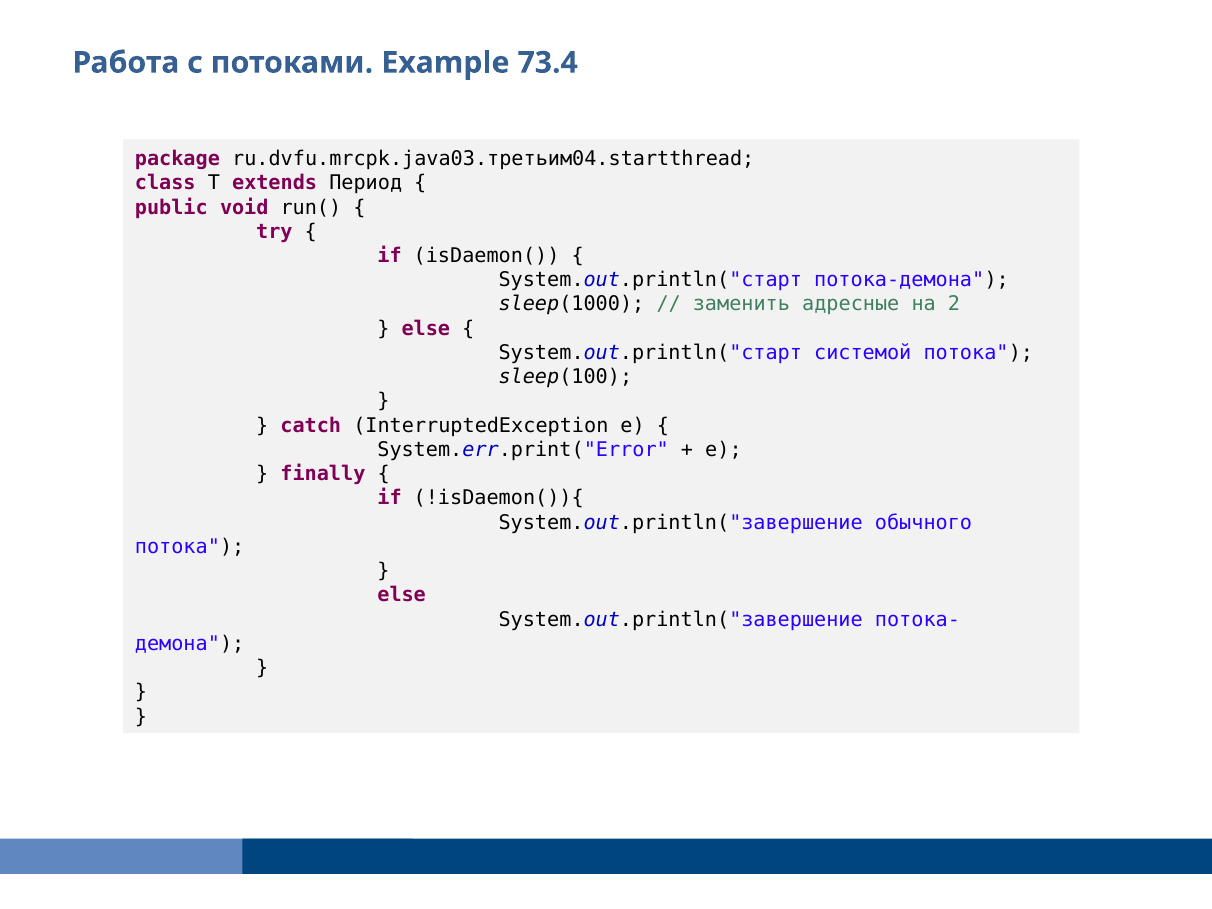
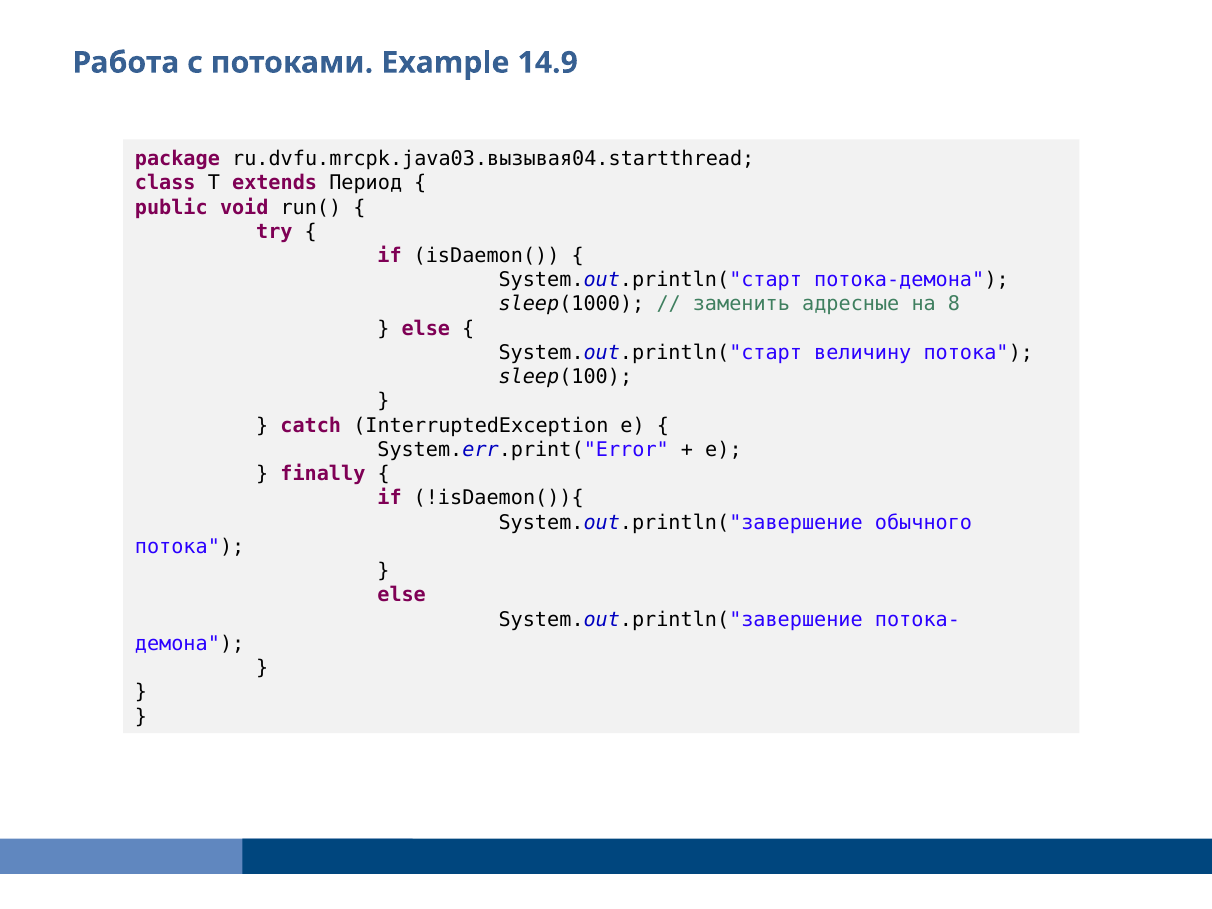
73.4: 73.4 -> 14.9 (548, 63)
ru.dvfu.mrcpk.java03.третьим04.startthread: ru.dvfu.mrcpk.java03.третьим04.startthread -> ru.dvfu.mrcpk.java03.вызывая04.startthread (493, 159)
2: 2 -> 8 (954, 304)
системой: системой -> величину (863, 353)
